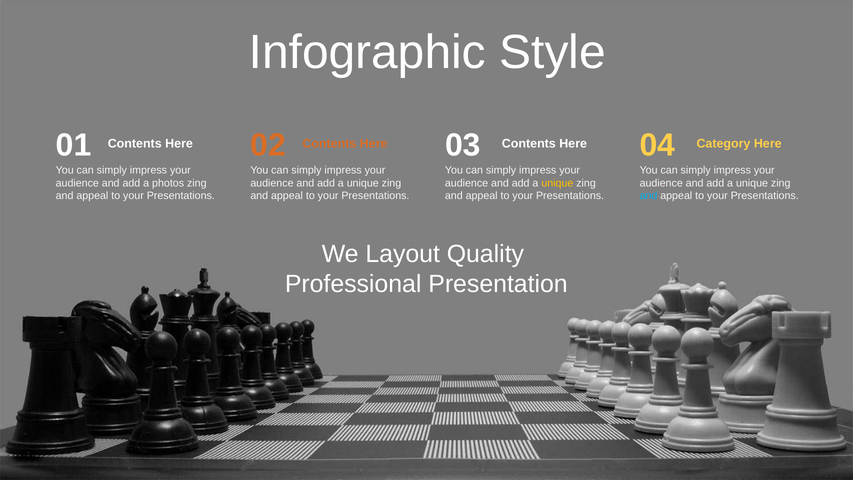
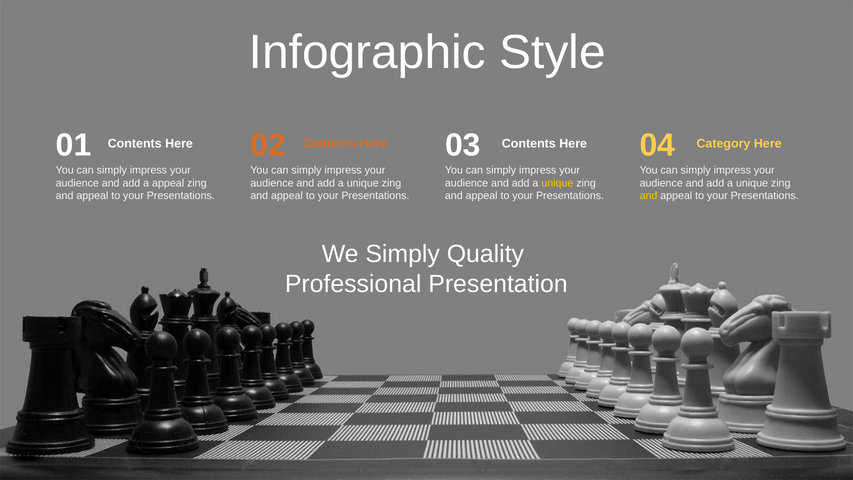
a photos: photos -> appeal (168, 183)
and colour: light blue -> yellow (649, 196)
We Layout: Layout -> Simply (403, 254)
